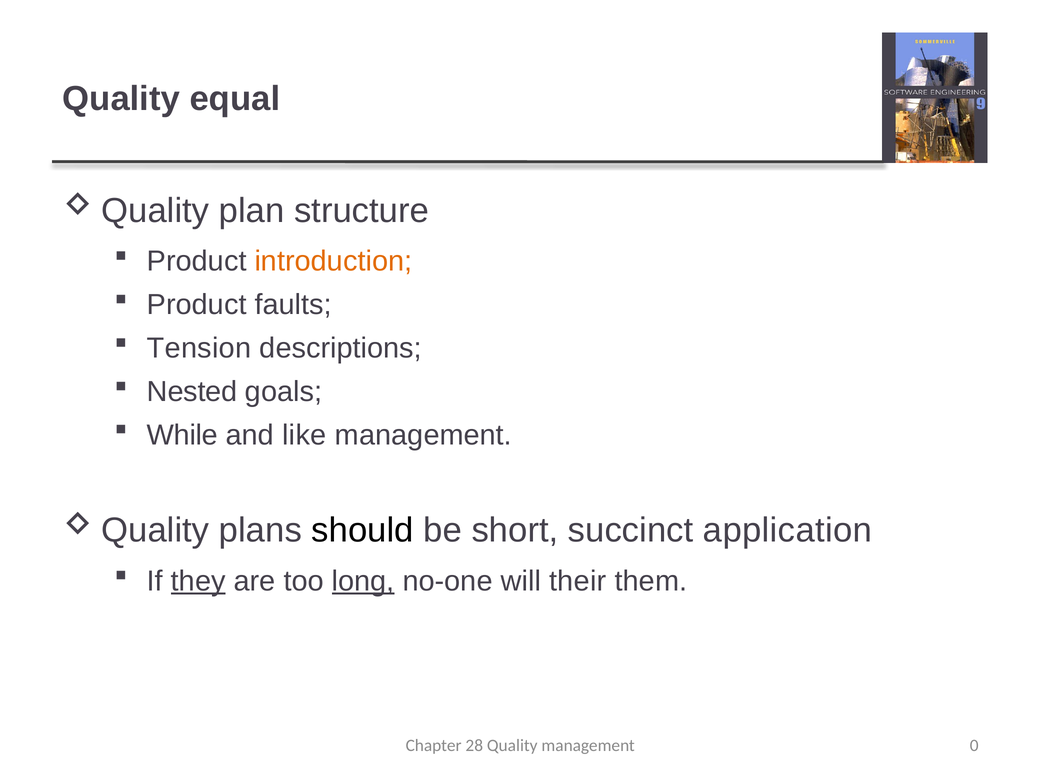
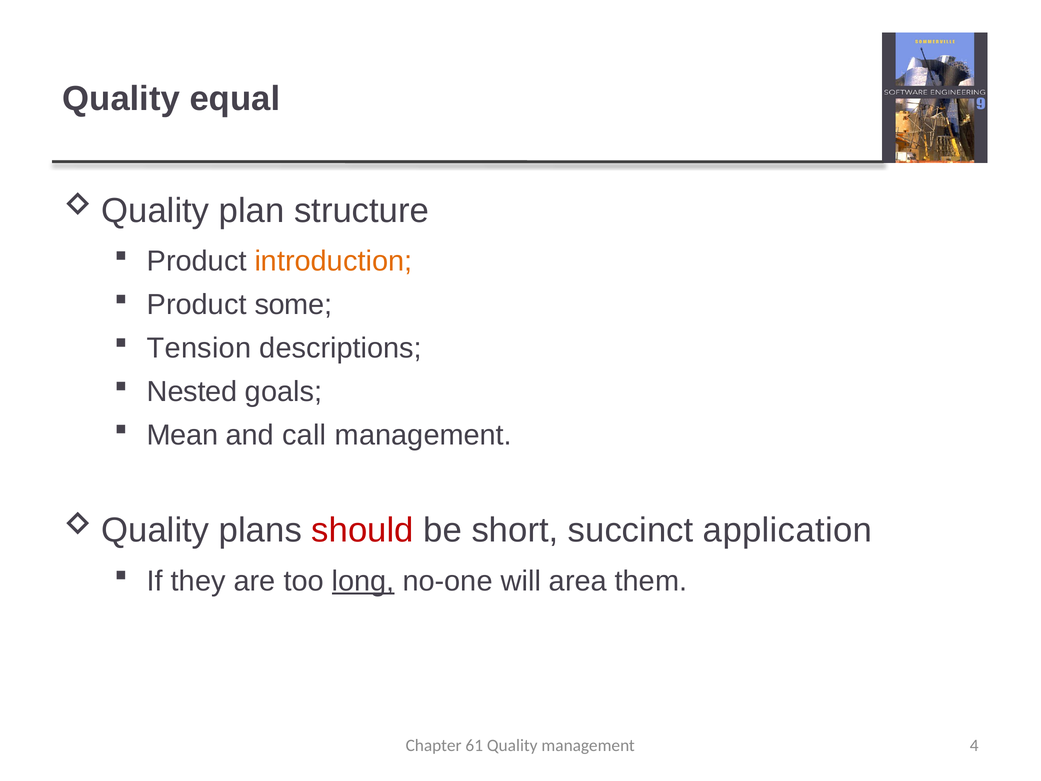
faults: faults -> some (293, 305)
While: While -> Mean (182, 435)
like: like -> call (304, 435)
should colour: black -> red (363, 530)
they underline: present -> none (198, 581)
their: their -> area (578, 581)
28: 28 -> 61 (474, 745)
0: 0 -> 4 (974, 745)
